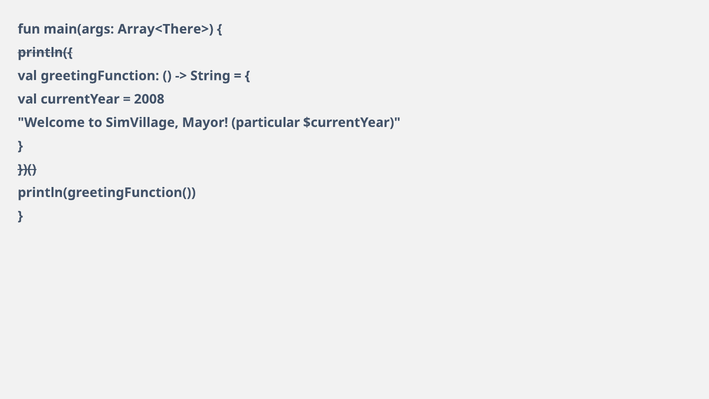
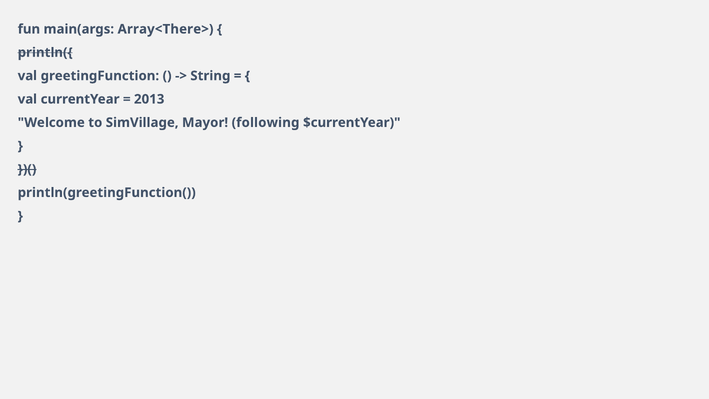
2008: 2008 -> 2013 (149, 99)
particular: particular -> following (266, 122)
